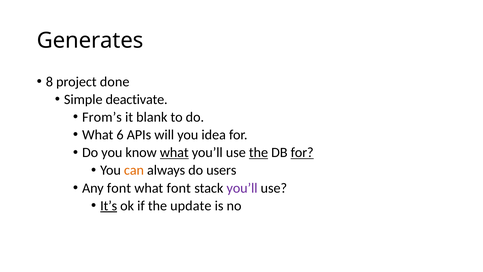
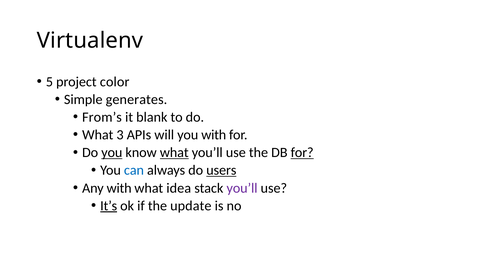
Generates: Generates -> Virtualenv (90, 41)
8: 8 -> 5 (49, 82)
done: done -> color (115, 82)
deactivate: deactivate -> generates (136, 99)
6: 6 -> 3 (120, 135)
you idea: idea -> with (214, 135)
you underline: none -> present (112, 152)
the underline: present -> none (259, 152)
can colour: orange -> blue (134, 170)
users underline: none -> present (221, 170)
Any font: font -> with (119, 188)
what font: font -> idea (179, 188)
